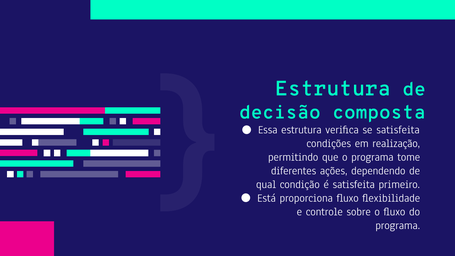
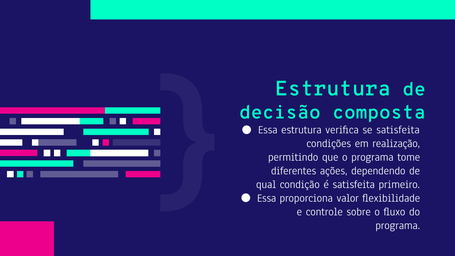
Está: Está -> Essa (267, 198)
proporciona fluxo: fluxo -> valor (348, 198)
